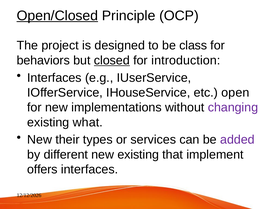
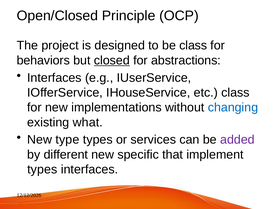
Open/Closed underline: present -> none (57, 16)
introduction: introduction -> abstractions (186, 60)
etc open: open -> class (235, 93)
changing colour: purple -> blue (233, 108)
their: their -> type (67, 140)
new existing: existing -> specific (138, 155)
offers: offers -> types (42, 170)
